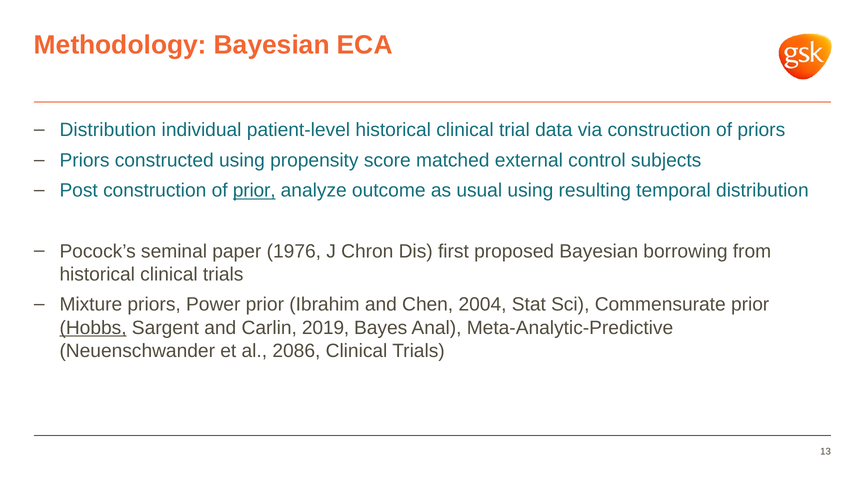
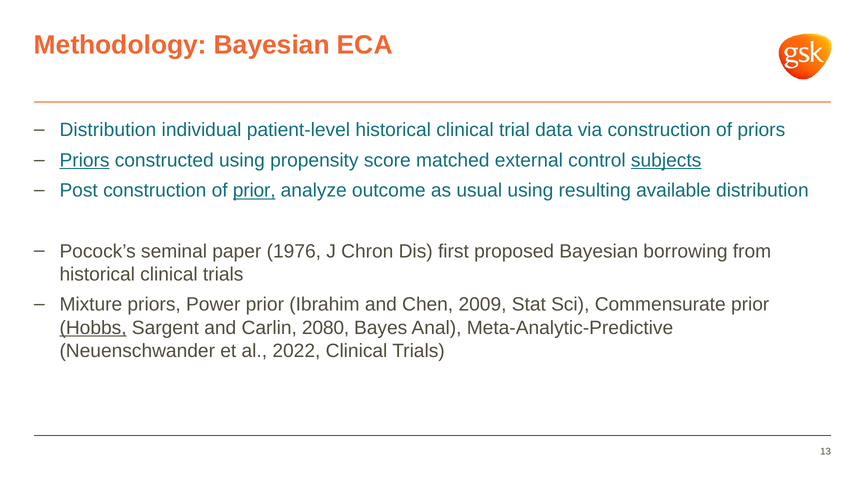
Priors underline: none -> present (85, 160)
subjects underline: none -> present (666, 160)
temporal: temporal -> available (674, 190)
2004: 2004 -> 2009 (483, 304)
2019: 2019 -> 2080 (326, 327)
2086: 2086 -> 2022 (296, 350)
